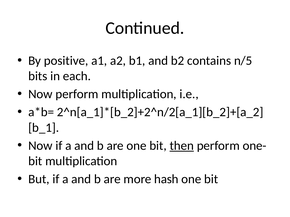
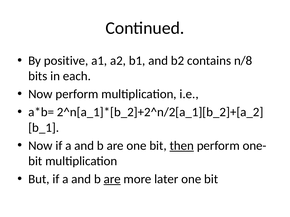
n/5: n/5 -> n/8 (243, 61)
are underline: none -> present (112, 179)
hash: hash -> later (166, 179)
